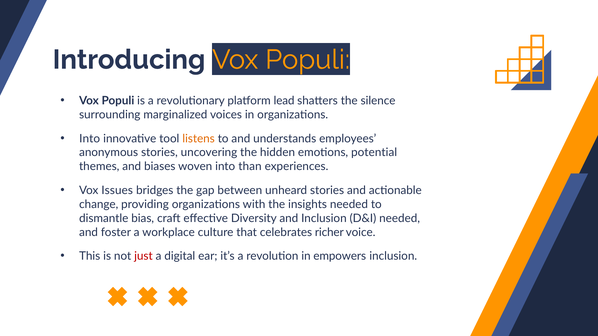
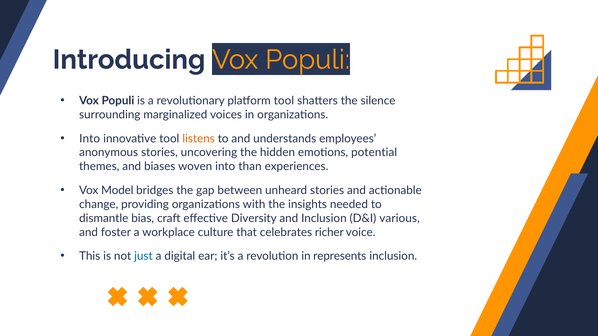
platform lead: lead -> tool (284, 101)
Issues: Issues -> Model (117, 191)
D&I needed: needed -> various (400, 218)
just colour: red -> blue (143, 256)
empowers: empowers -> represents (340, 256)
